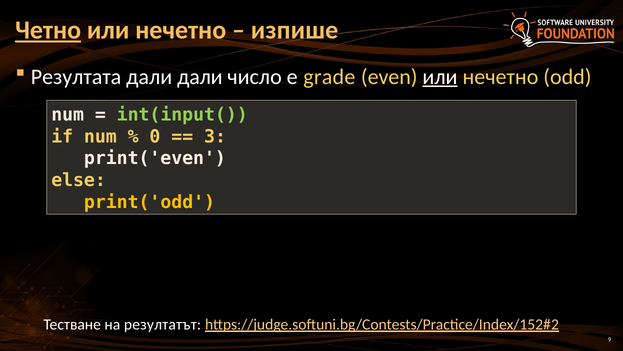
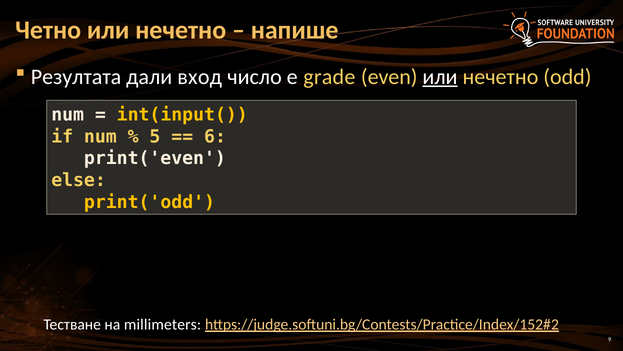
Четно underline: present -> none (48, 30)
изпише: изпише -> напише (295, 30)
дали дали: дали -> вход (200, 77)
int(input( colour: light green -> yellow (182, 115)
0: 0 -> 5 (155, 136)
3: 3 -> 6 (215, 136)
резултатът: резултатът -> millimeters (163, 324)
